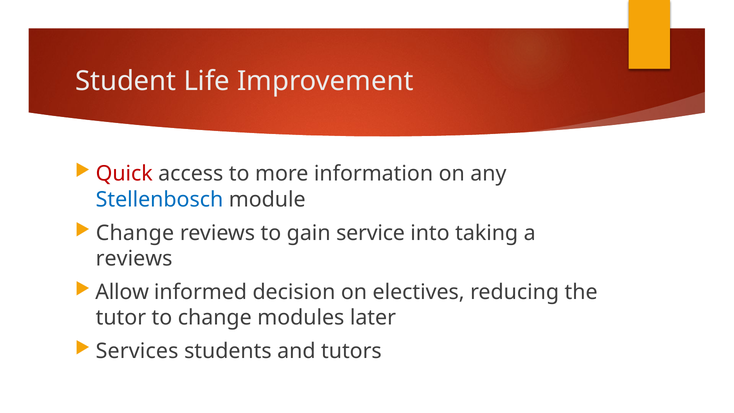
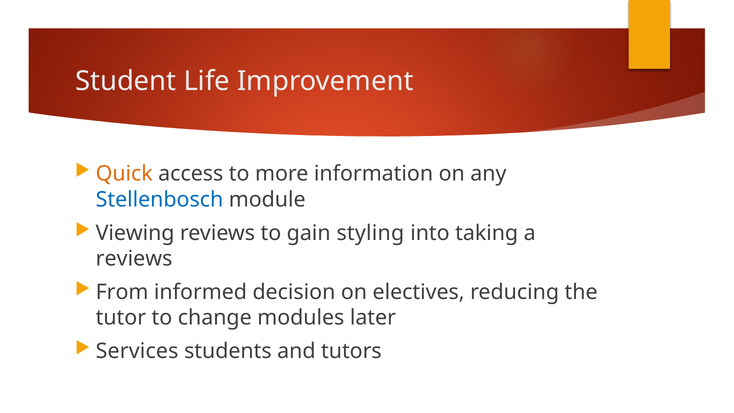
Quick colour: red -> orange (124, 174)
Change: Change -> Viewing (135, 233)
service: service -> styling (370, 233)
Allow: Allow -> From (122, 292)
